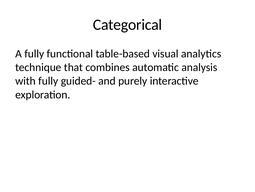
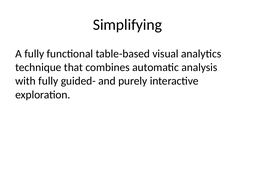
Categorical: Categorical -> Simplifying (127, 25)
